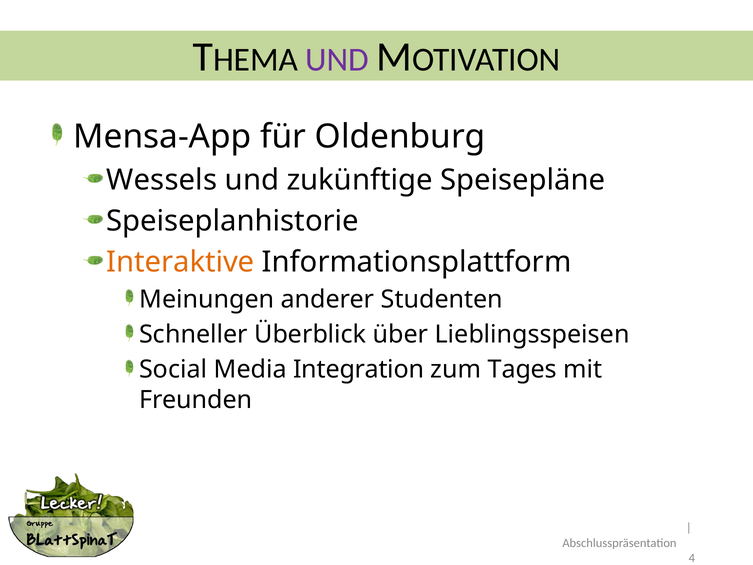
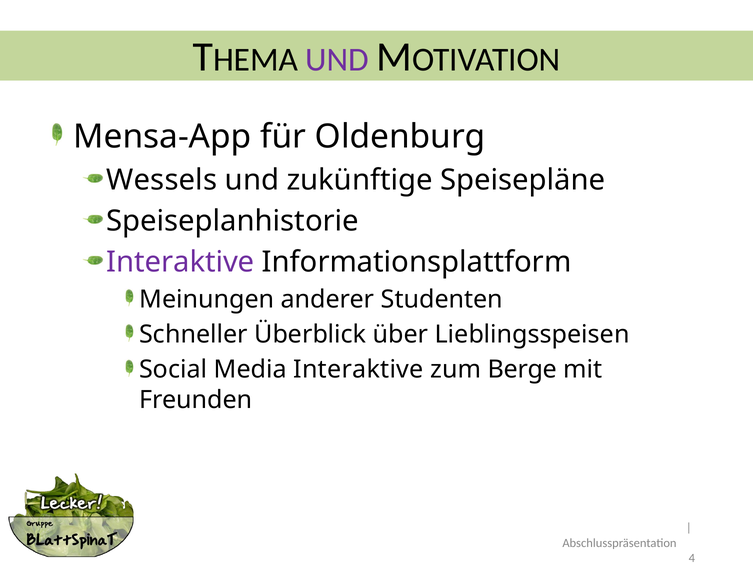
Interaktive colour: orange -> purple (180, 262)
Media Integration: Integration -> Interaktive (358, 370)
Tages: Tages -> Berge (522, 370)
